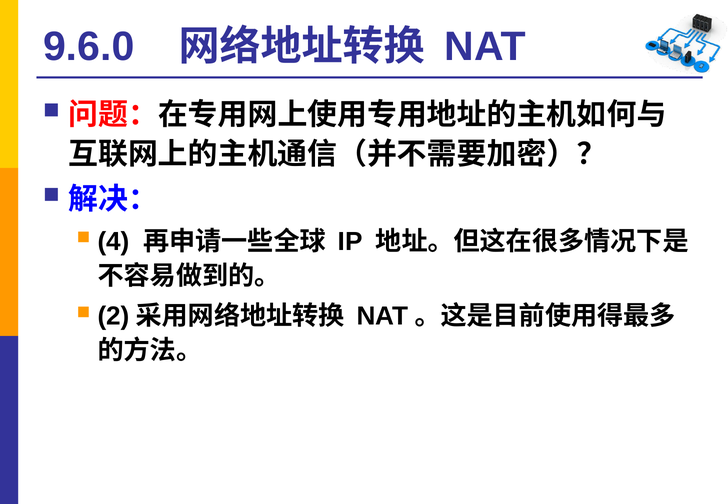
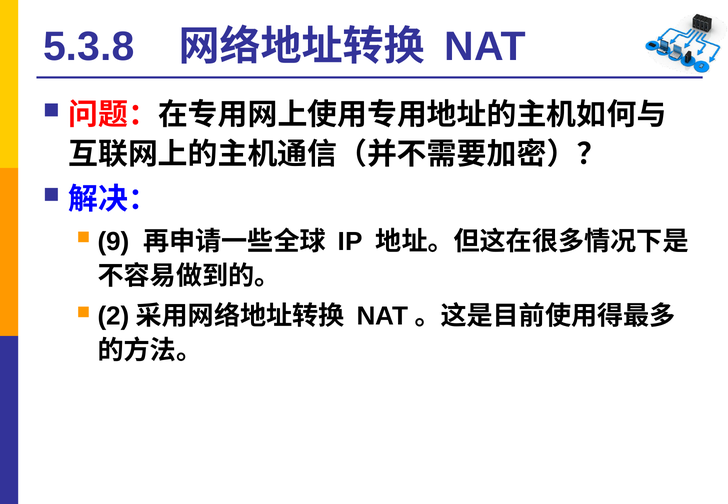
9.6.0: 9.6.0 -> 5.3.8 (89, 47)
4: 4 -> 9 (114, 241)
